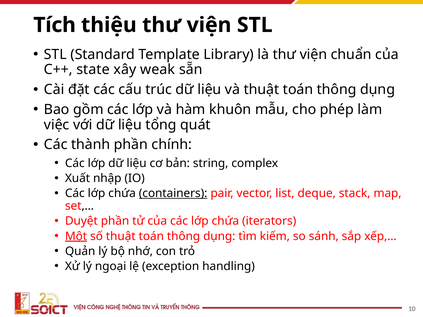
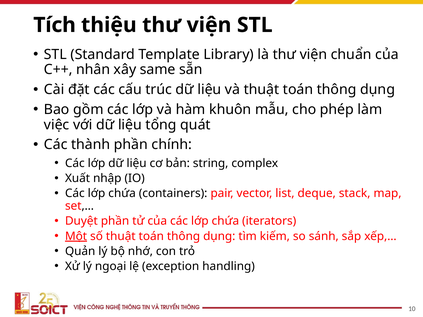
state: state -> nhân (93, 70)
weak: weak -> same (158, 70)
containers underline: present -> none (173, 193)
